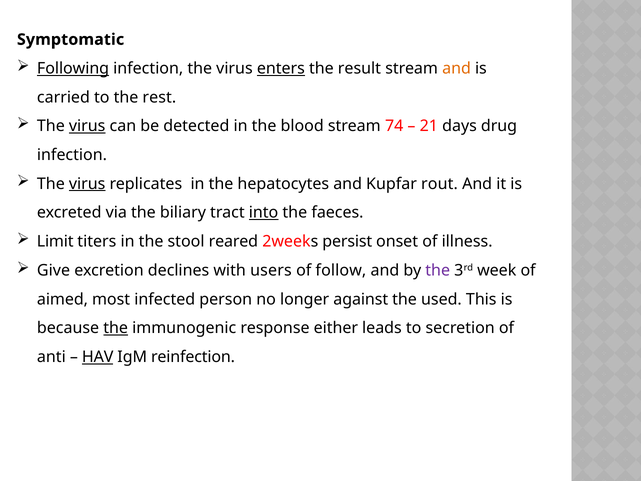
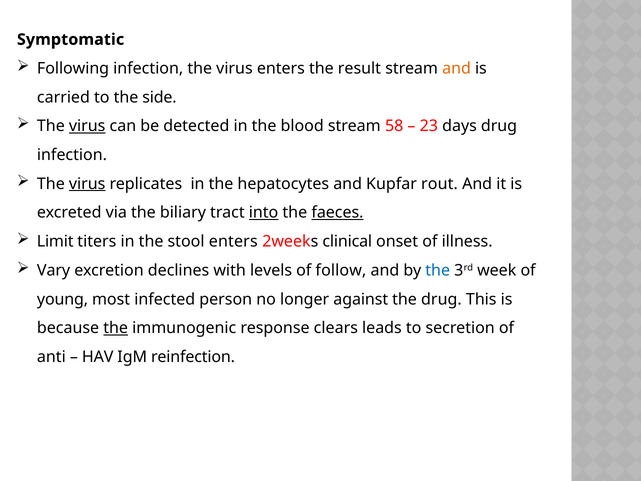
Following underline: present -> none (73, 68)
enters underline: present -> none (281, 68)
rest: rest -> side (159, 97)
74: 74 -> 58 (394, 126)
21: 21 -> 23 (429, 126)
faeces underline: none -> present (337, 213)
stool reared: reared -> enters (233, 241)
persist: persist -> clinical (347, 241)
Give: Give -> Vary (54, 270)
users: users -> levels (271, 270)
the colour: purple -> blue (438, 270)
aimed: aimed -> young (63, 299)
the used: used -> drug (441, 299)
either: either -> clears (336, 328)
HAV underline: present -> none (98, 357)
